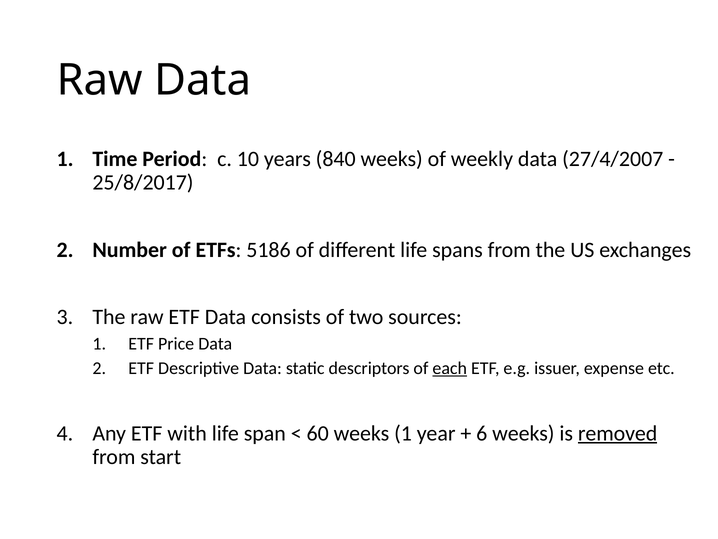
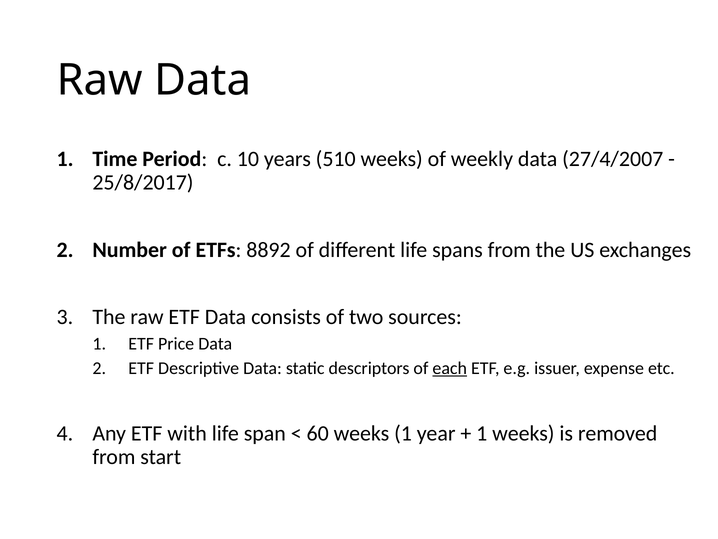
840: 840 -> 510 (336, 159)
5186: 5186 -> 8892 (268, 250)
6: 6 -> 1 (482, 433)
removed underline: present -> none (618, 433)
